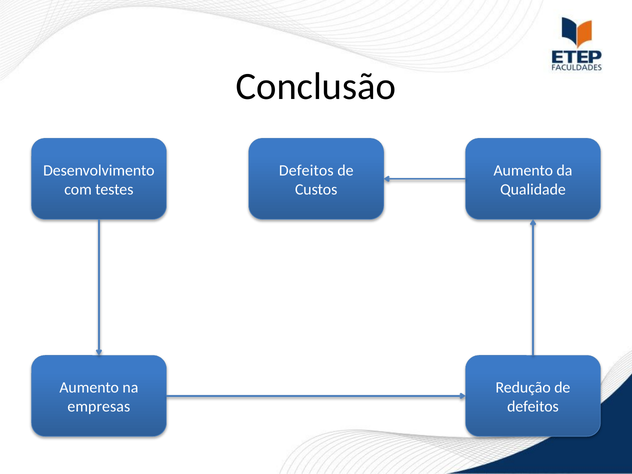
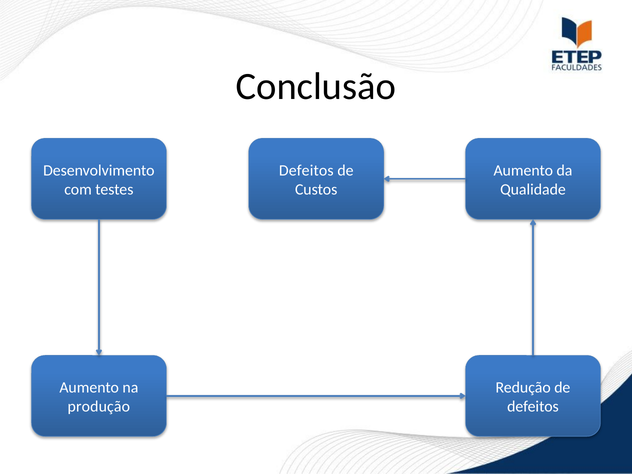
empresas: empresas -> produção (99, 406)
